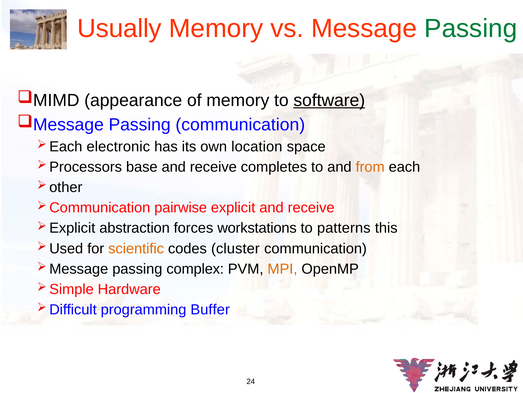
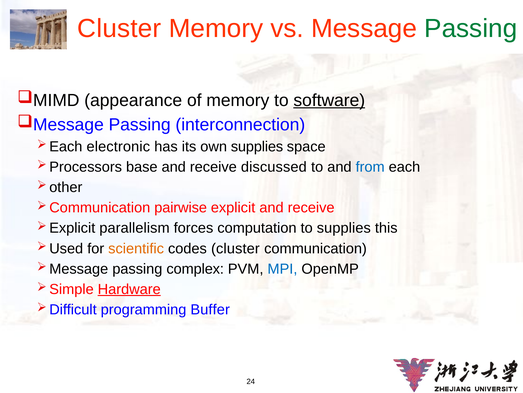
Usually: Usually -> Cluster (119, 29)
Passing communication: communication -> interconnection (240, 124)
own location: location -> supplies (257, 146)
completes: completes -> discussed (274, 167)
from colour: orange -> blue (370, 167)
abstraction: abstraction -> parallelism (134, 228)
workstations: workstations -> computation (257, 228)
to patterns: patterns -> supplies (344, 228)
MPI colour: orange -> blue (282, 268)
Hardware underline: none -> present (129, 289)
